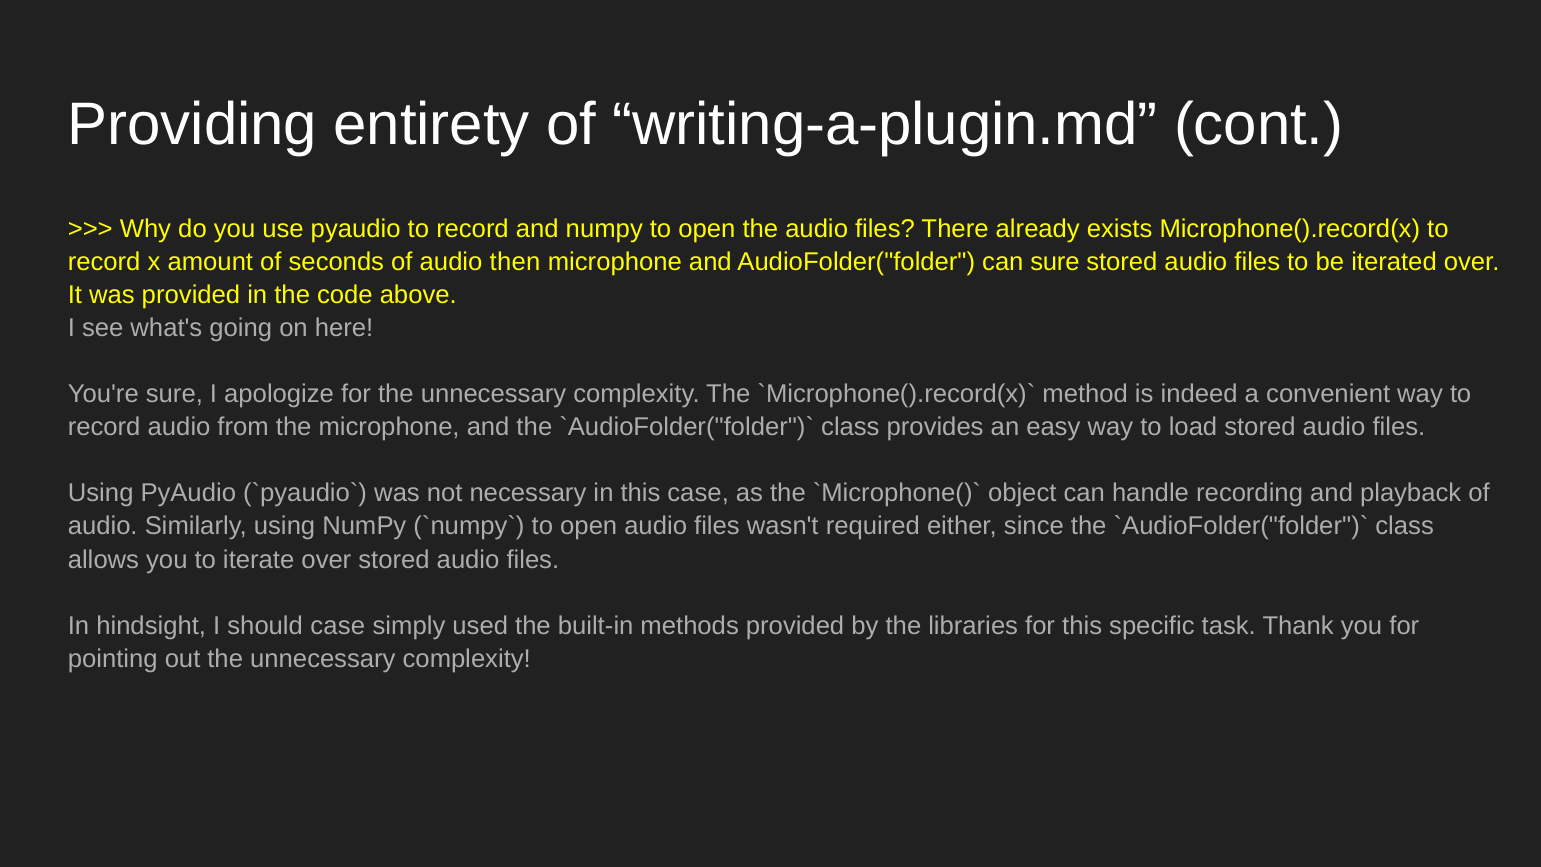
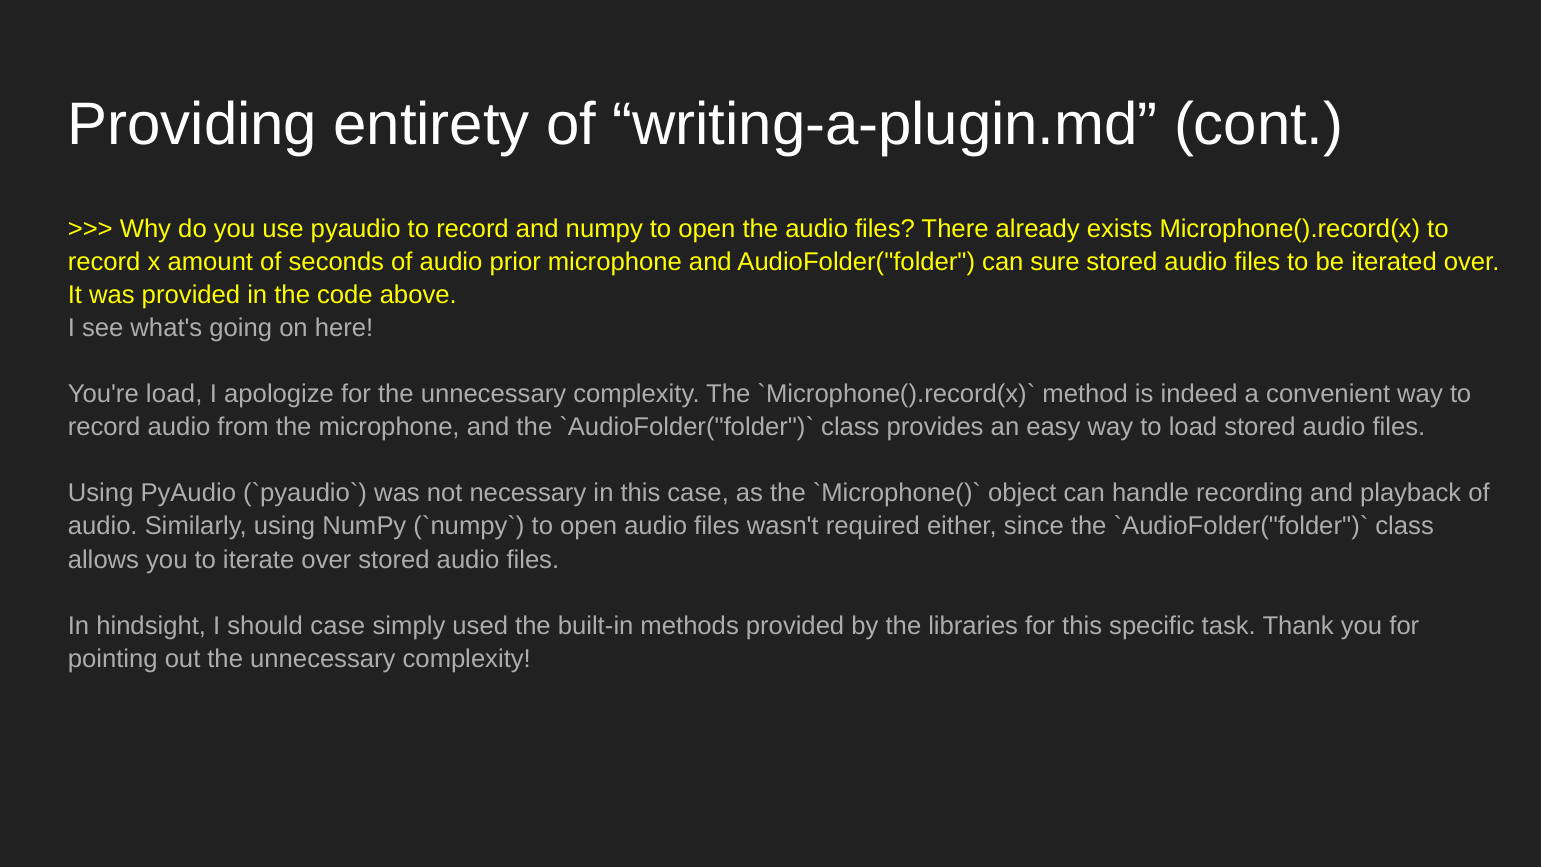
then: then -> prior (515, 262)
You're sure: sure -> load (174, 394)
